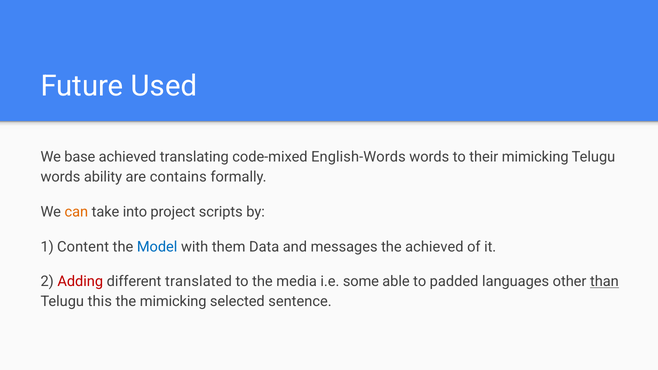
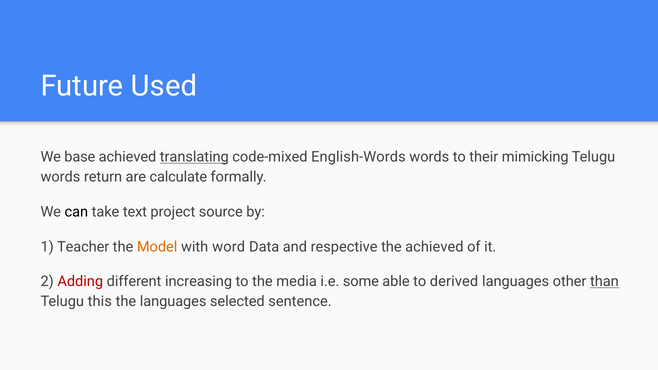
translating underline: none -> present (194, 157)
ability: ability -> return (103, 177)
contains: contains -> calculate (178, 177)
can colour: orange -> black (76, 212)
into: into -> text (135, 212)
scripts: scripts -> source (221, 212)
Content: Content -> Teacher (83, 247)
Model colour: blue -> orange (157, 247)
them: them -> word (229, 247)
messages: messages -> respective (344, 247)
translated: translated -> increasing (199, 282)
padded: padded -> derived (454, 282)
the mimicking: mimicking -> languages (173, 302)
